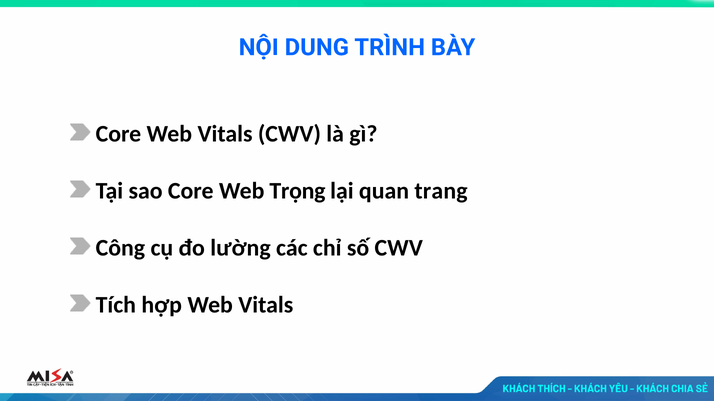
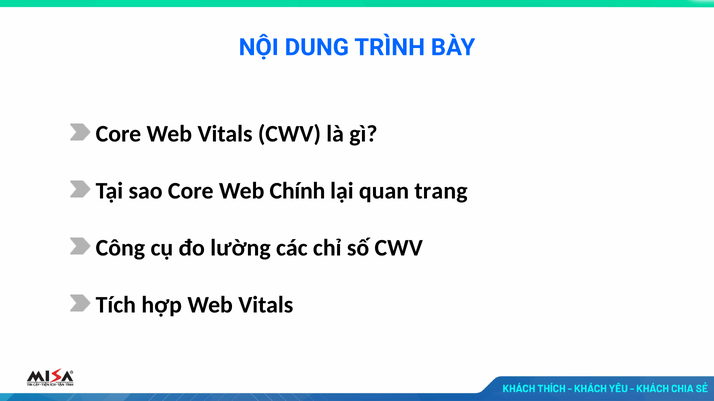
Trọng: Trọng -> Chính (297, 191)
